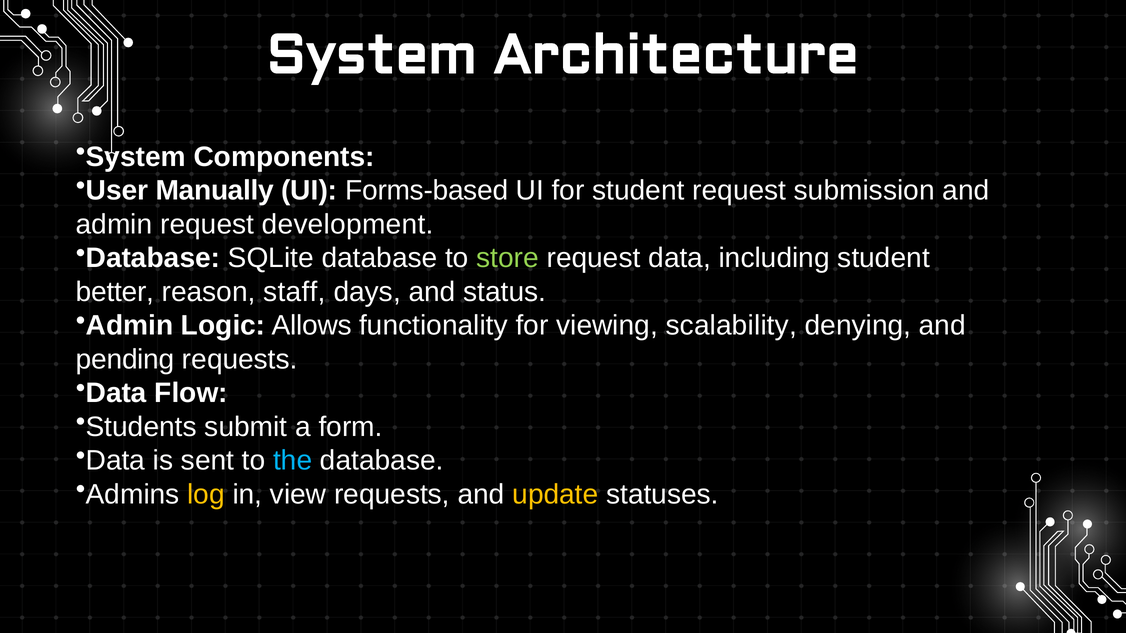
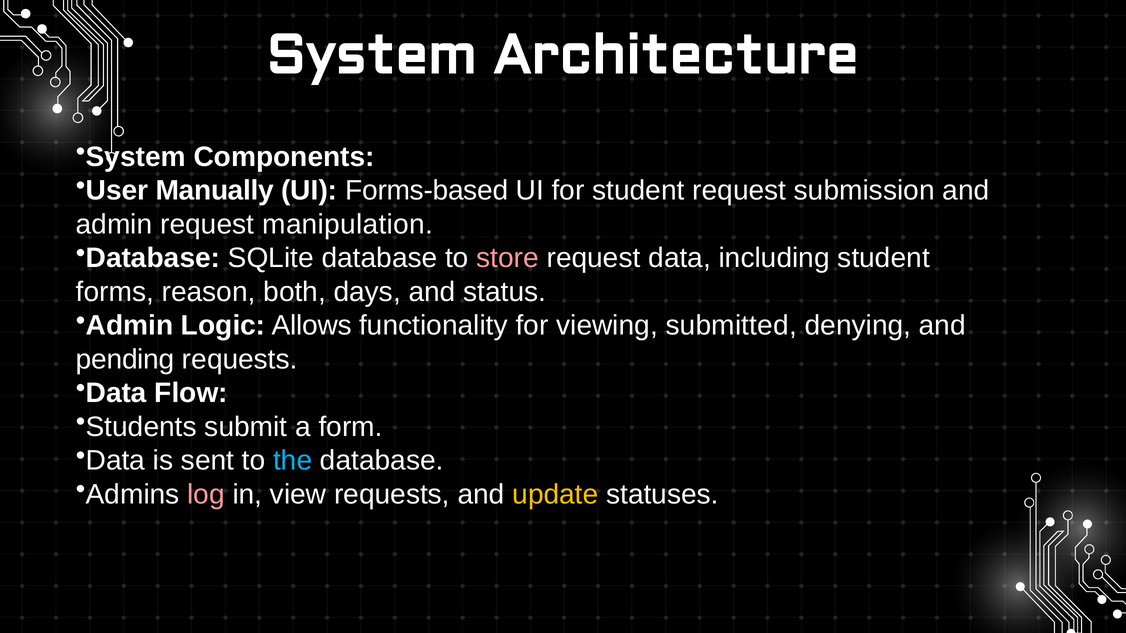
development: development -> manipulation (348, 224)
store colour: light green -> pink (508, 258)
better: better -> forms (115, 292)
staff: staff -> both (295, 292)
scalability: scalability -> submitted (731, 326)
log colour: yellow -> pink (206, 495)
